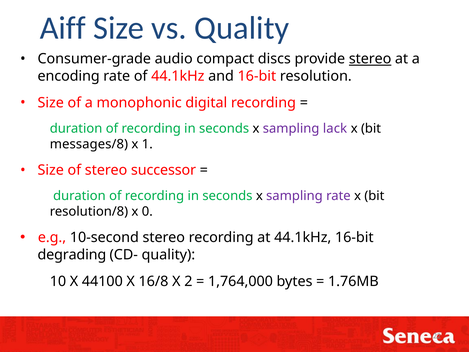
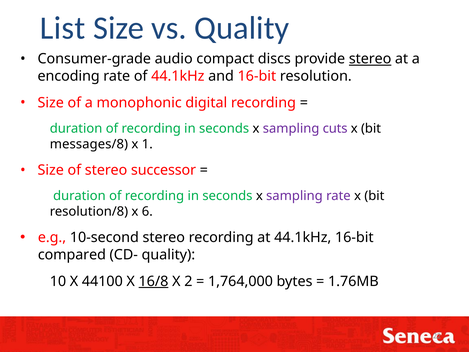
Aiff: Aiff -> List (63, 28)
lack: lack -> cuts (335, 128)
0: 0 -> 6 (147, 211)
degrading: degrading -> compared (72, 255)
16/8 underline: none -> present (153, 281)
